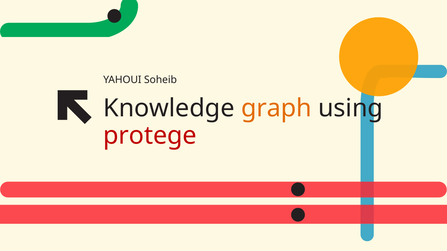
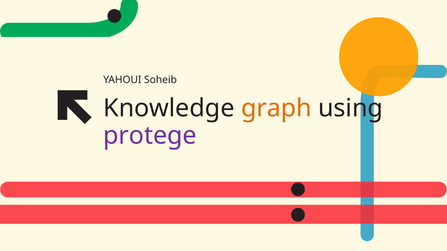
protege colour: red -> purple (150, 136)
